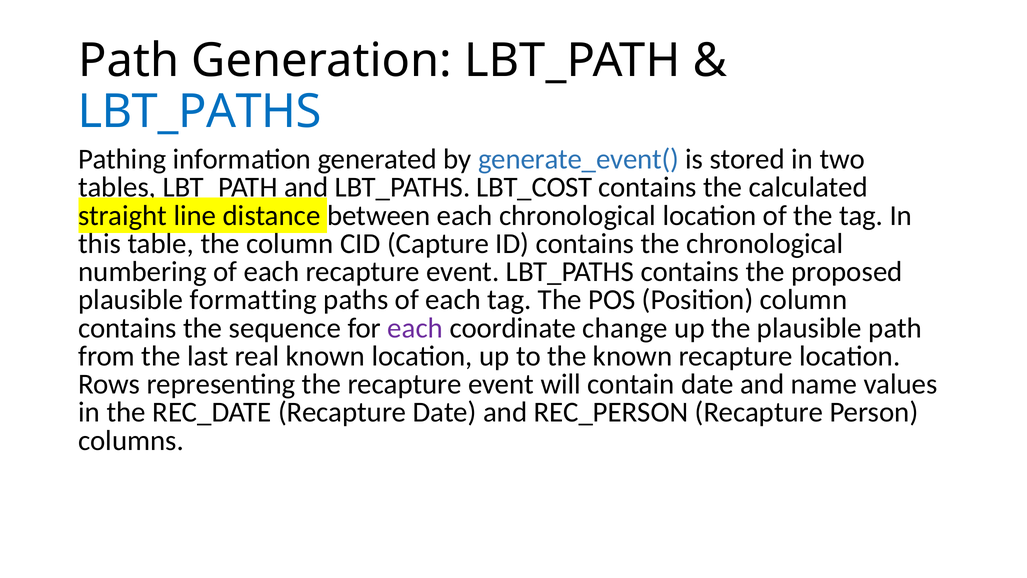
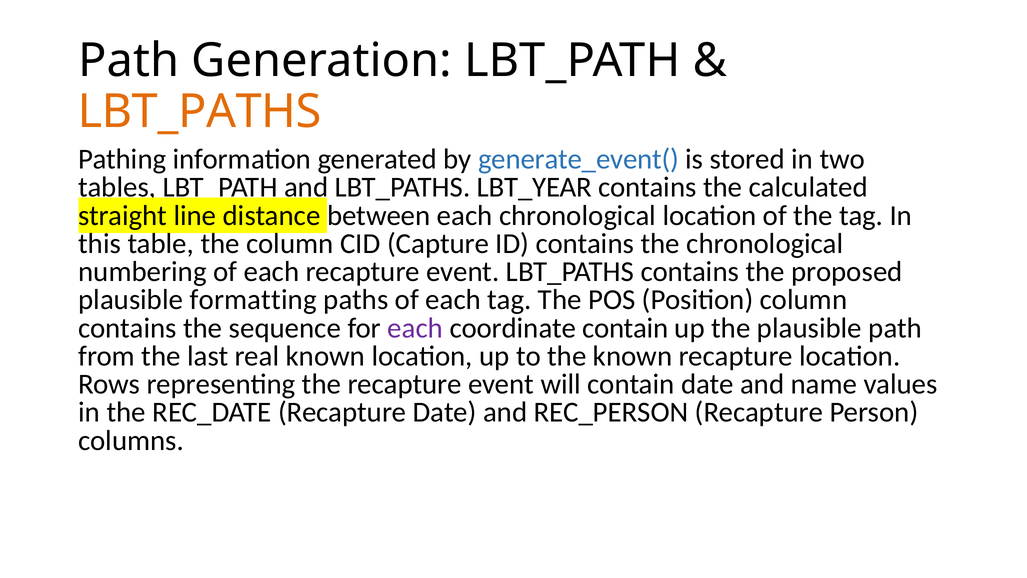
LBT_PATHS colour: blue -> orange (200, 112)
LBT_COST: LBT_COST -> LBT_YEAR (534, 187)
coordinate change: change -> contain (625, 328)
